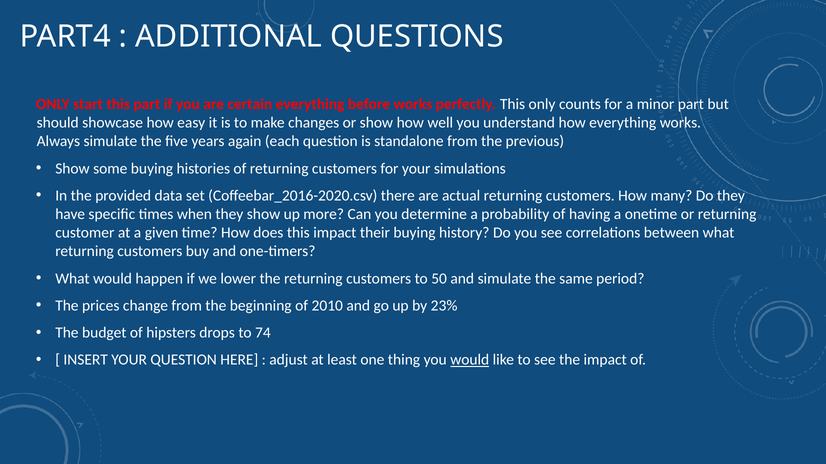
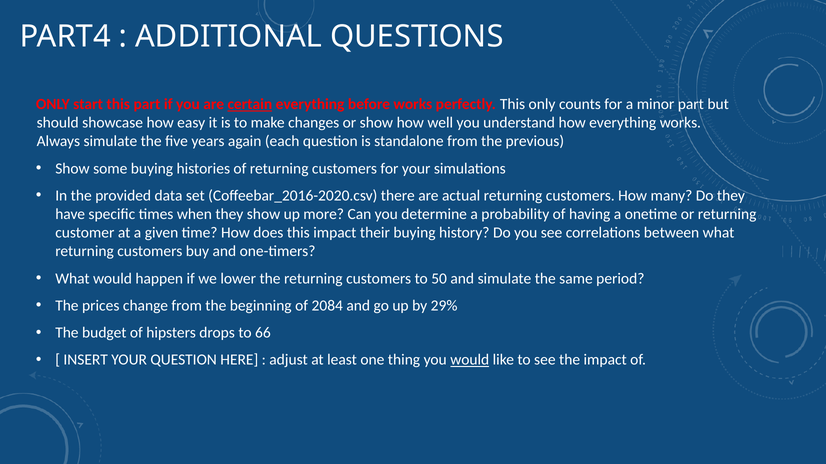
certain underline: none -> present (250, 104)
2010: 2010 -> 2084 (327, 306)
23%: 23% -> 29% (444, 306)
74: 74 -> 66 (263, 333)
